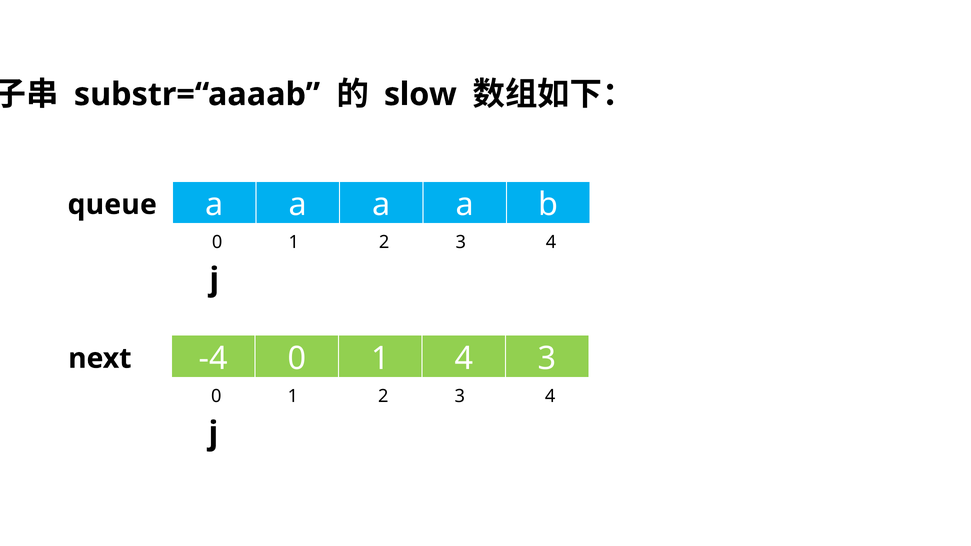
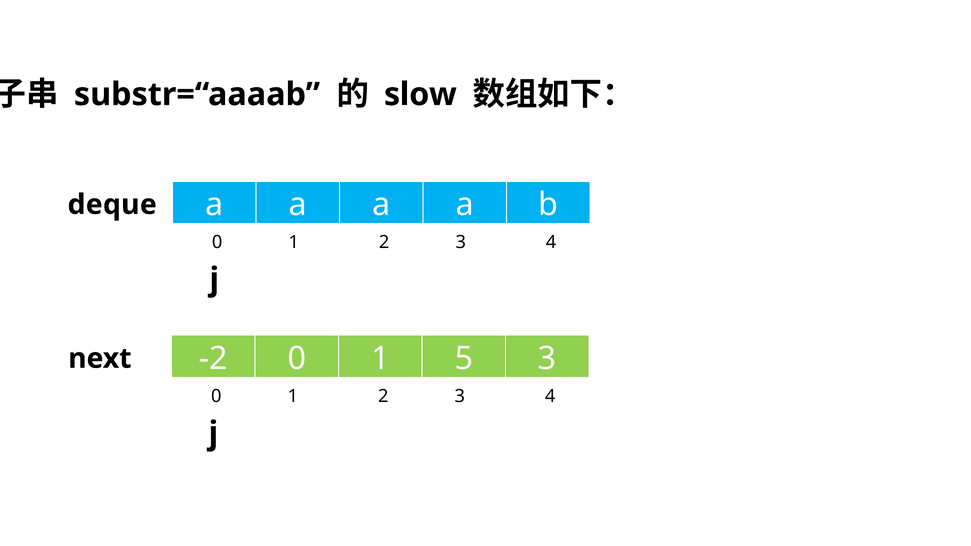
queue: queue -> deque (112, 205)
-4: -4 -> -2 (213, 359)
1 4: 4 -> 5 (464, 359)
